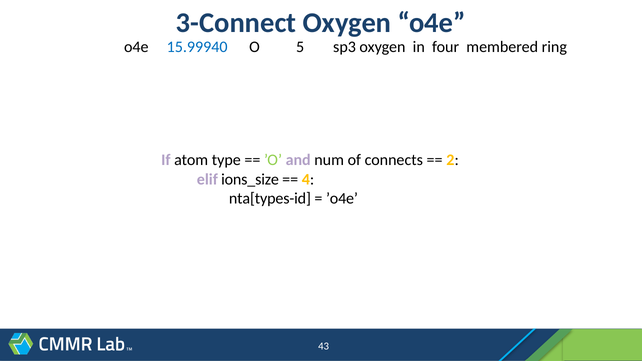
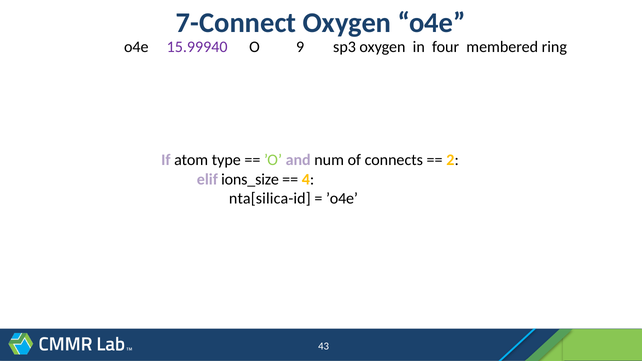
3-Connect: 3-Connect -> 7-Connect (236, 23)
15.99940 colour: blue -> purple (197, 47)
5: 5 -> 9 (300, 47)
nta[types-id: nta[types-id -> nta[silica-id (270, 199)
